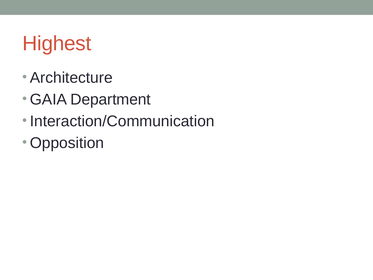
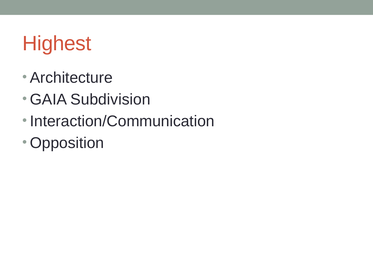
Department: Department -> Subdivision (110, 99)
